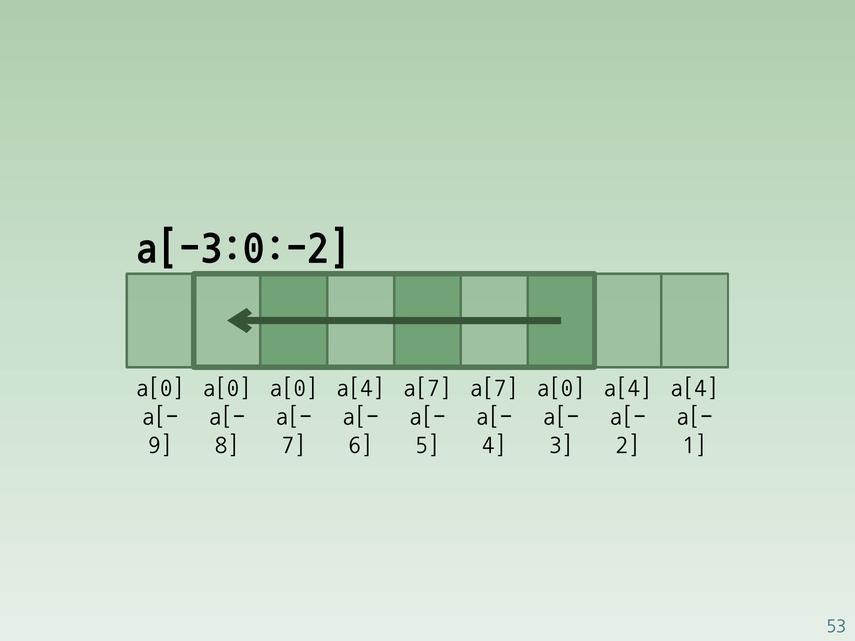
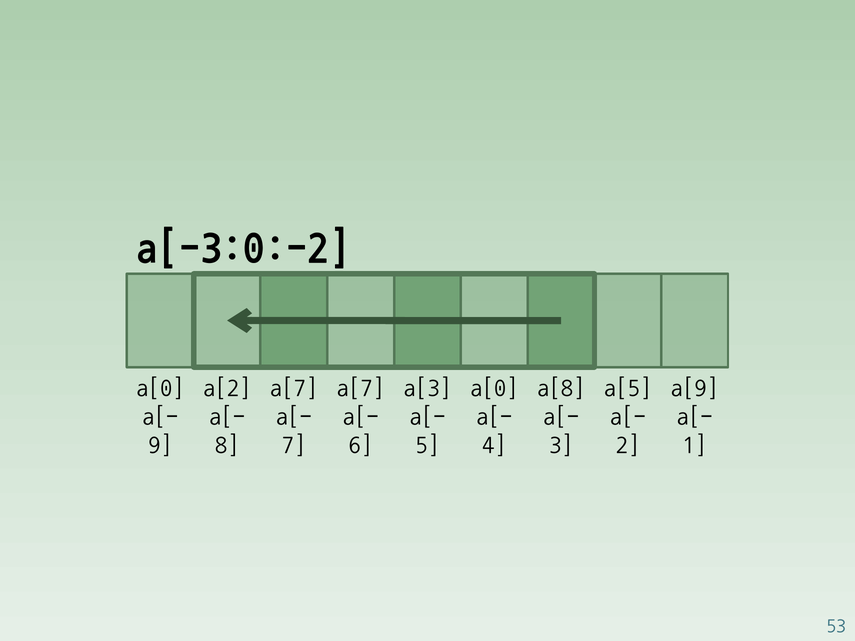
a[0: a[0 -> a[2 (227, 388)
a[0: a[0 -> a[7 (294, 388)
a[4: a[4 -> a[7 (361, 388)
a[7: a[7 -> a[3 (427, 388)
a[7: a[7 -> a[0 (494, 388)
a[0: a[0 -> a[8 (561, 388)
a[4: a[4 -> a[5 (628, 388)
a[4: a[4 -> a[9 (695, 388)
